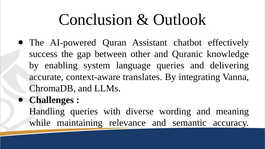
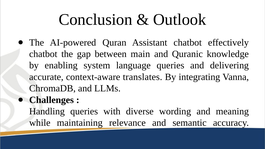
success: success -> chatbot (43, 54)
other: other -> main (140, 54)
